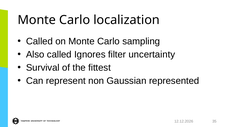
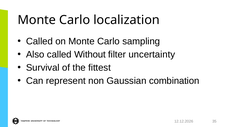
Ignores: Ignores -> Without (90, 55)
represented: represented -> combination (174, 81)
